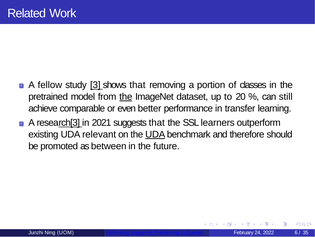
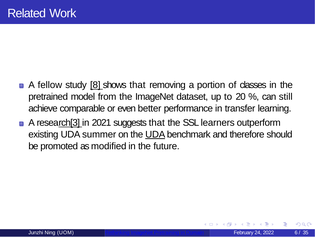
3: 3 -> 8 (95, 85)
the underline: present -> none (126, 97)
relevant: relevant -> summer (99, 134)
between: between -> modified (109, 146)
